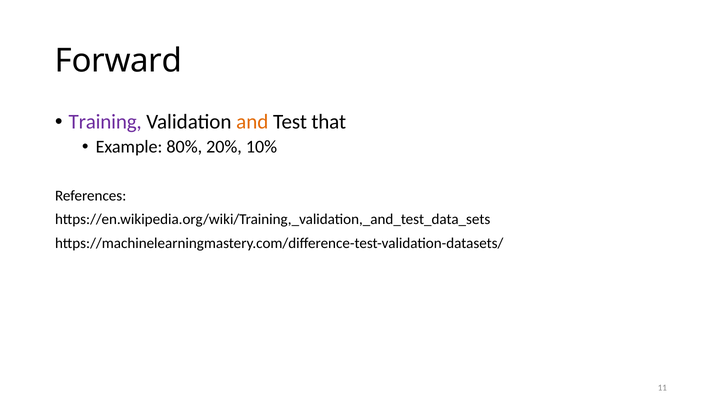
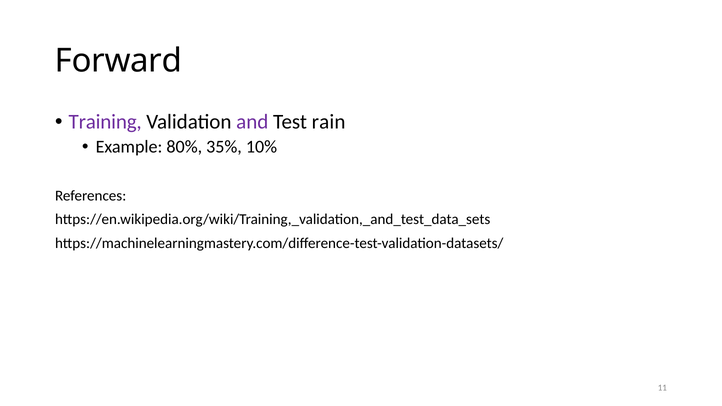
and colour: orange -> purple (252, 122)
that: that -> rain (329, 122)
20%: 20% -> 35% (224, 147)
